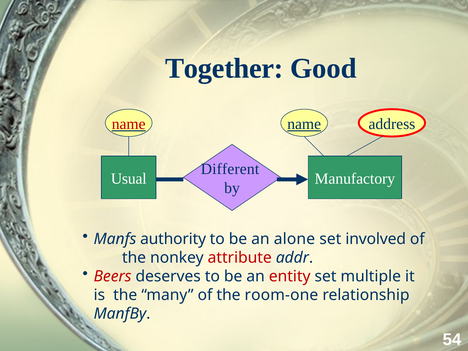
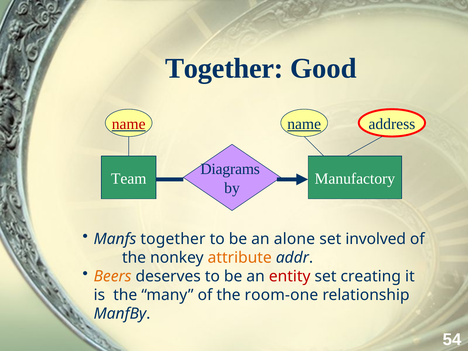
Different: Different -> Diagrams (230, 169)
Usual: Usual -> Team (129, 179)
Manfs authority: authority -> together (173, 239)
attribute colour: red -> orange (240, 258)
Beers colour: red -> orange (113, 276)
multiple: multiple -> creating (371, 276)
